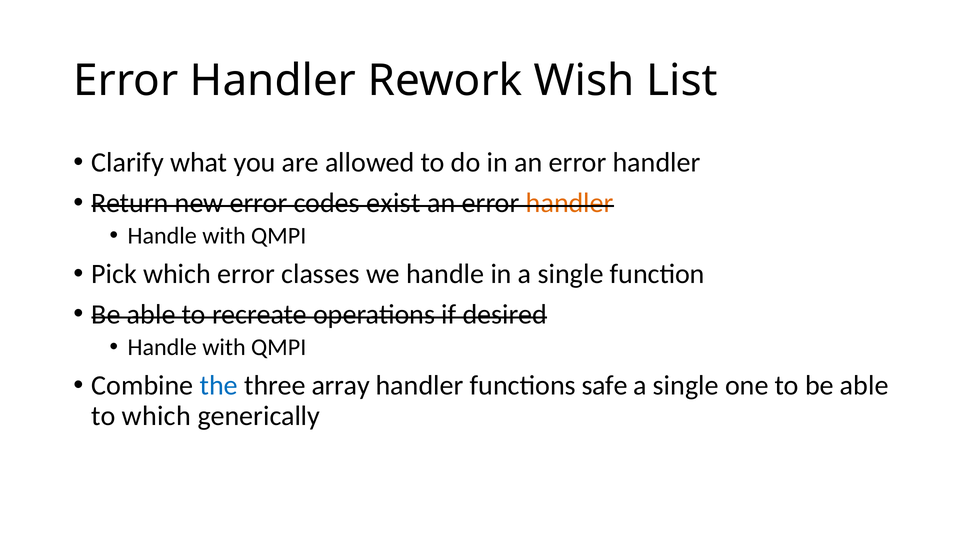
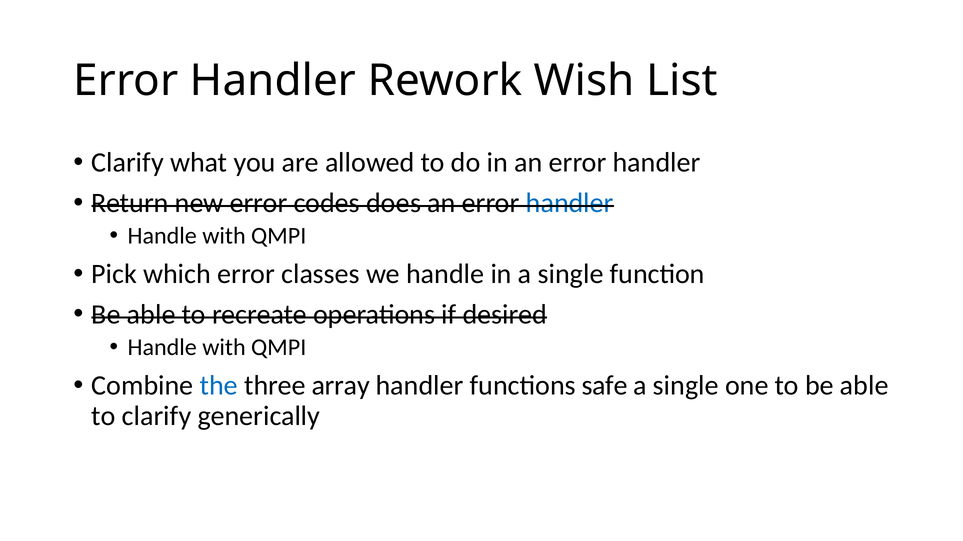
exist: exist -> does (394, 203)
handler colour: orange -> blue (570, 203)
to which: which -> clarify (157, 416)
